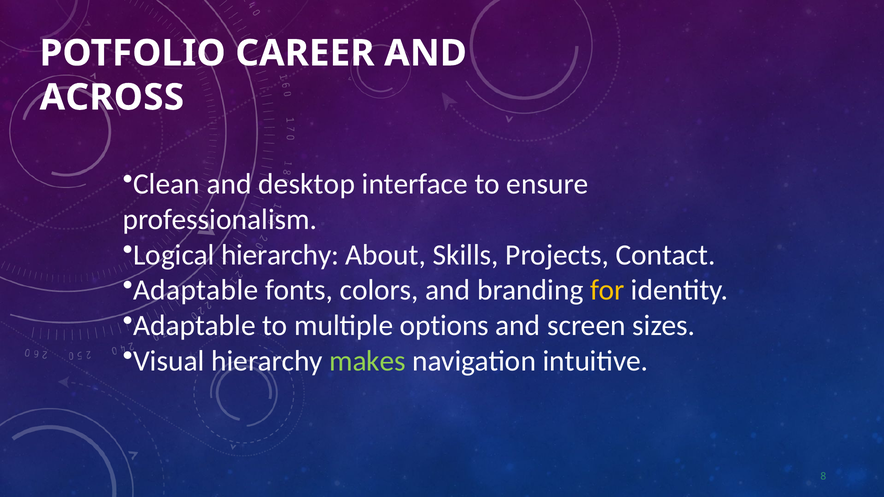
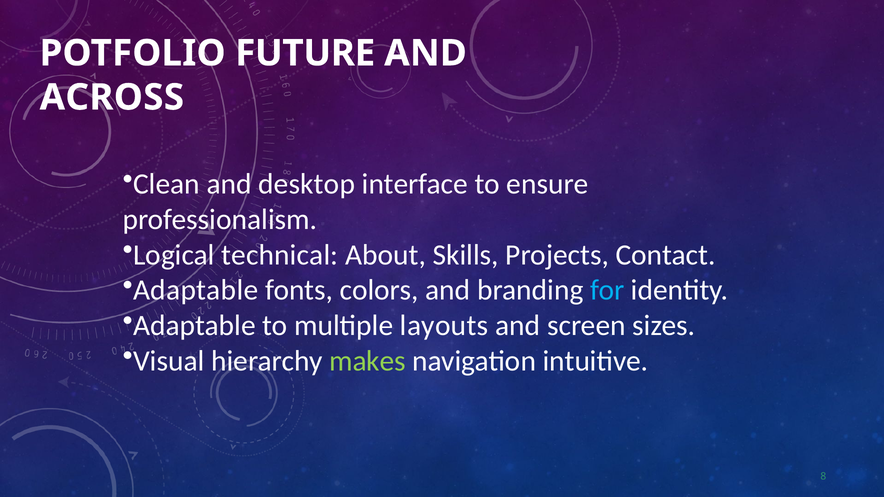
CAREER: CAREER -> FUTURE (305, 53)
Logical hierarchy: hierarchy -> technical (280, 255)
for colour: yellow -> light blue (607, 290)
options: options -> layouts (444, 326)
